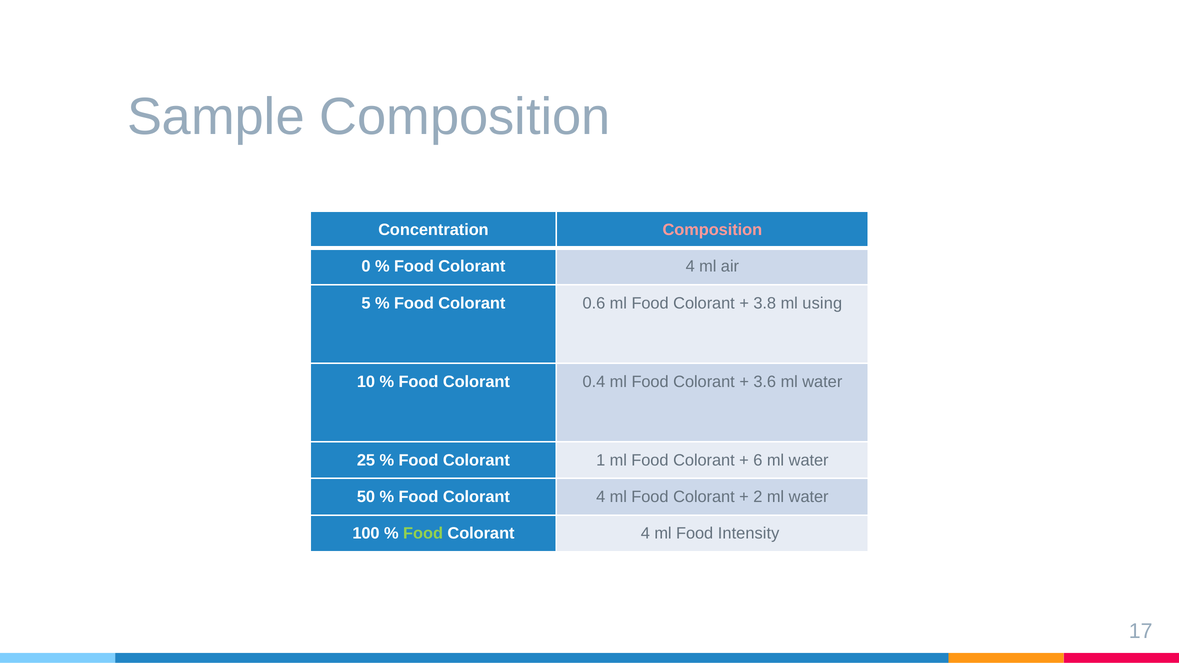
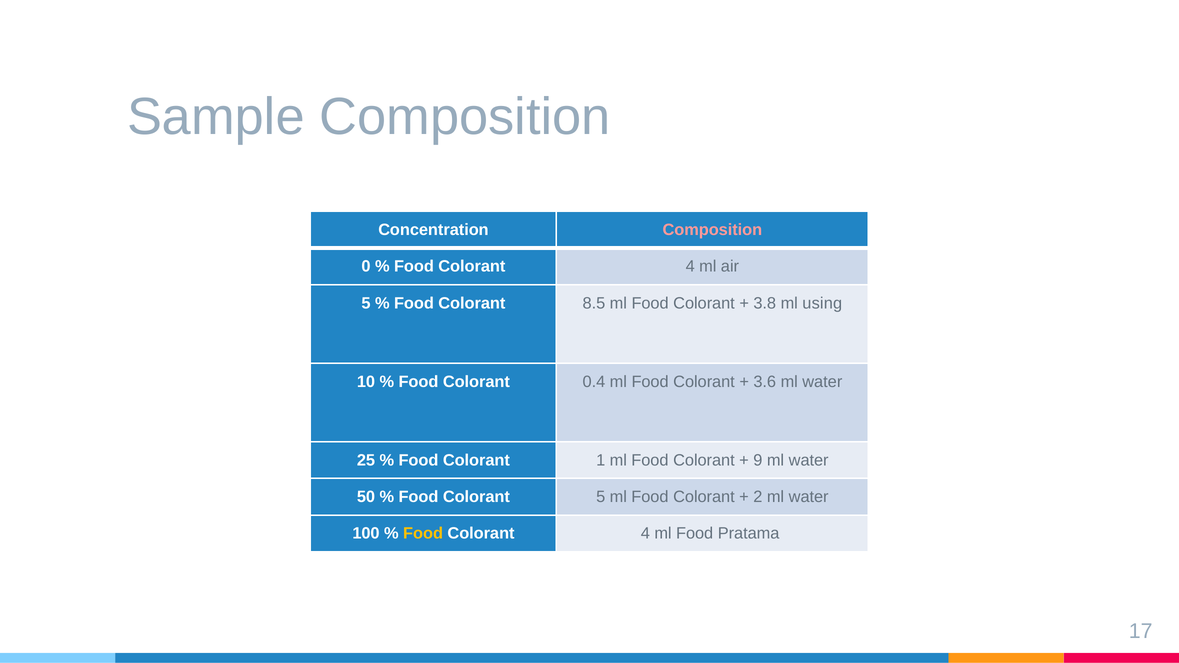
0.6: 0.6 -> 8.5 (594, 303)
6: 6 -> 9 (758, 460)
4: 4 -> 5 (601, 497)
Food colour: light green -> yellow (423, 534)
Intensity: Intensity -> Pratama (749, 534)
